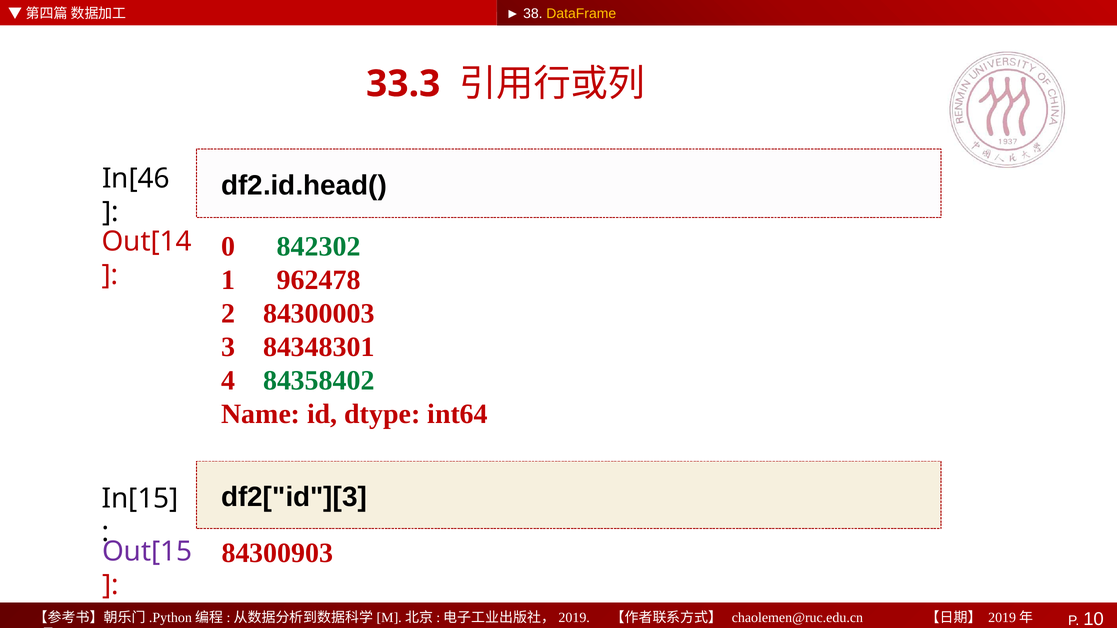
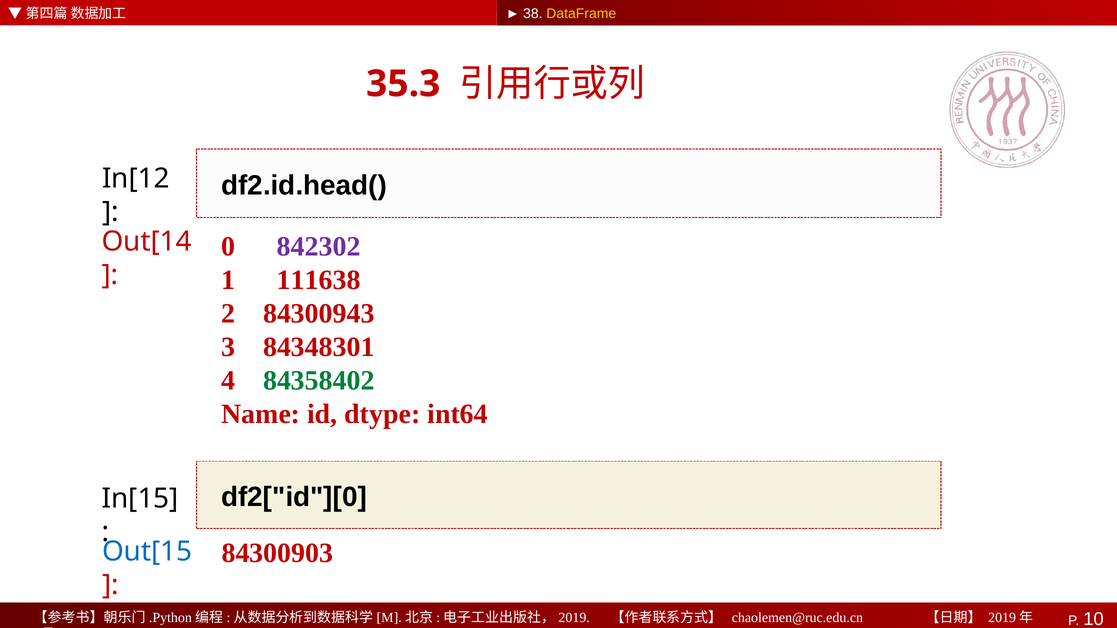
33.3: 33.3 -> 35.3 (403, 84)
In[46: In[46 -> In[12 (136, 179)
842302 colour: green -> purple (319, 246)
962478: 962478 -> 111638 (319, 280)
84300003: 84300003 -> 84300943 (319, 314)
df2["id"][3: df2["id"][3 -> df2["id"][0 (294, 497)
Out[15 colour: purple -> blue (147, 552)
